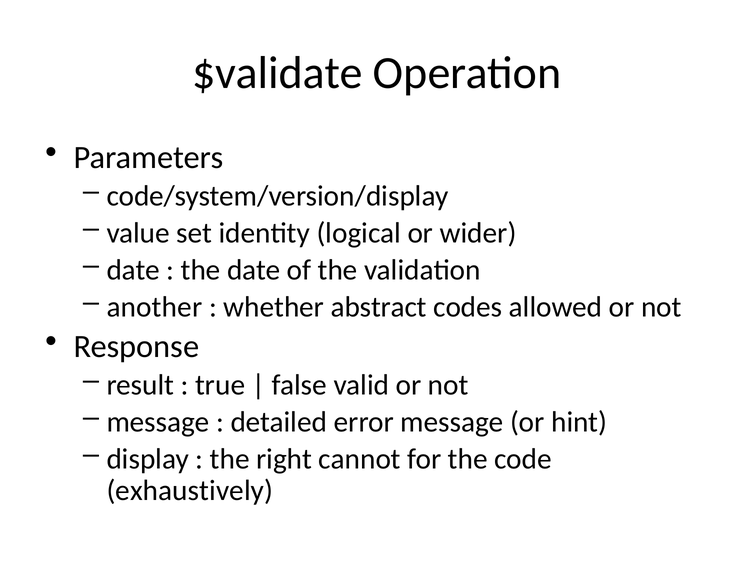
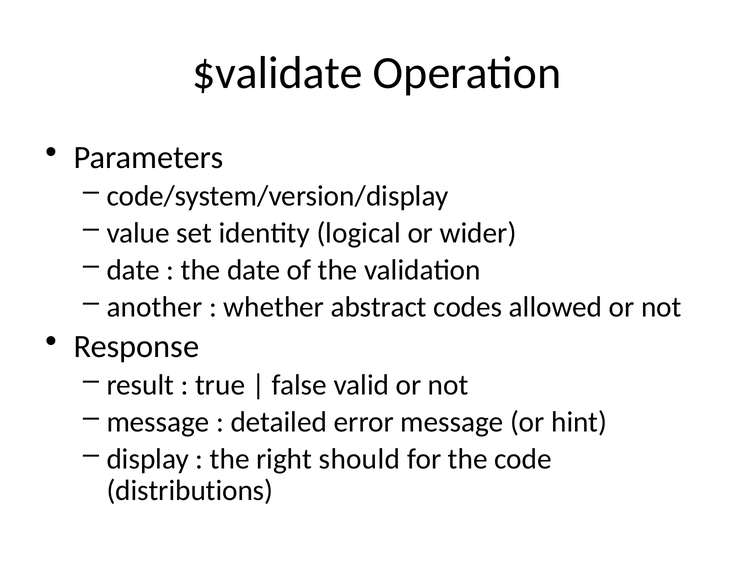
cannot: cannot -> should (359, 459)
exhaustively: exhaustively -> distributions (190, 490)
